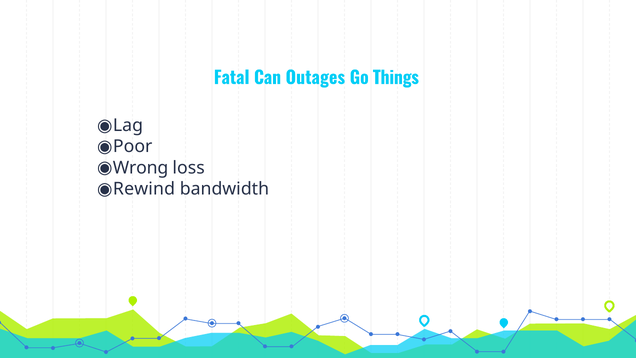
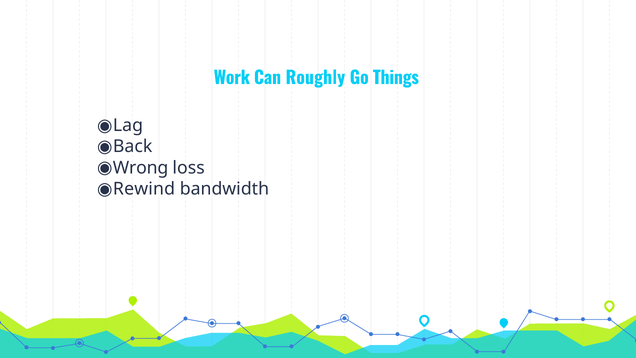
Fatal: Fatal -> Work (232, 78)
Outages: Outages -> Roughly (315, 78)
Poor: Poor -> Back (133, 147)
